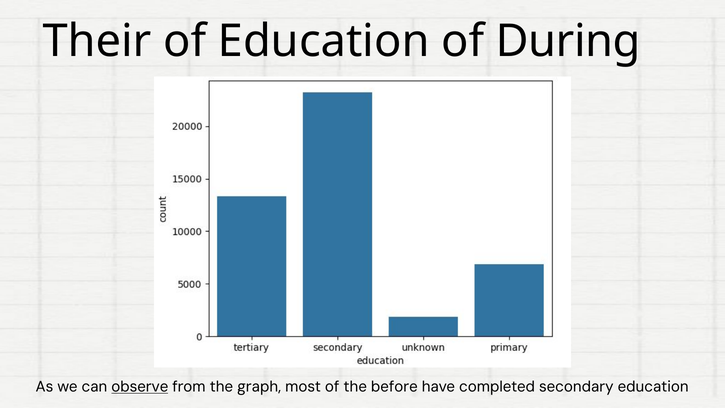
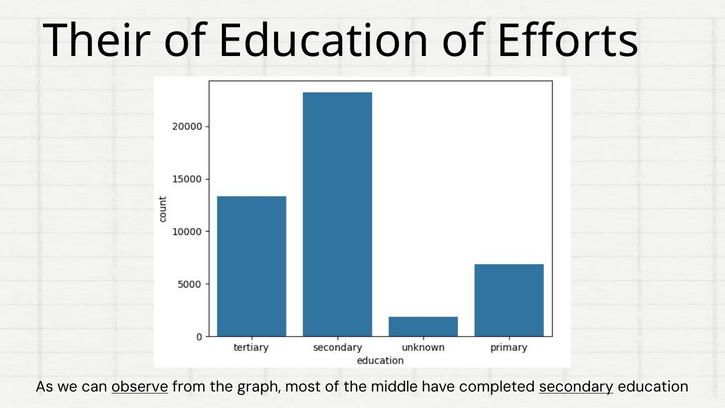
During: During -> Efforts (568, 41)
before: before -> middle (394, 387)
secondary underline: none -> present (576, 387)
